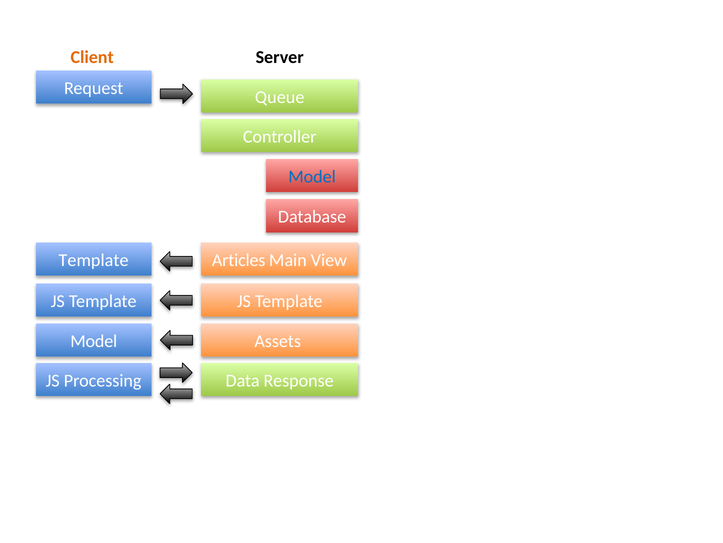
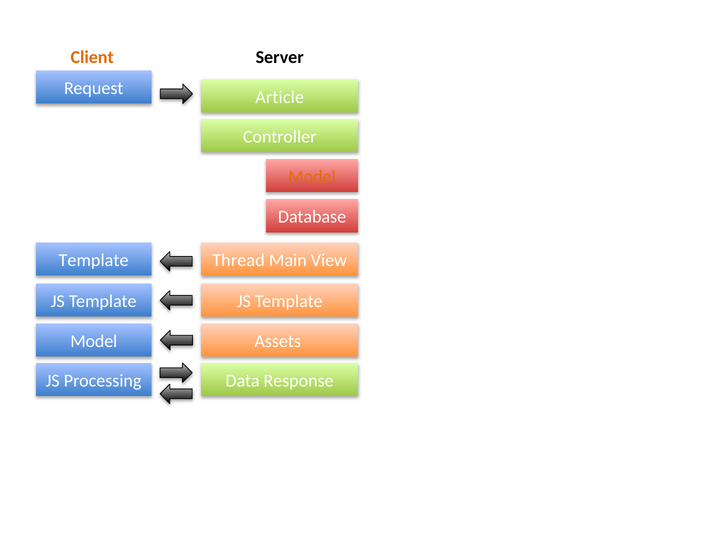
Queue: Queue -> Article (280, 97)
Model colour: blue -> orange (312, 177)
Articles: Articles -> Thread (239, 260)
